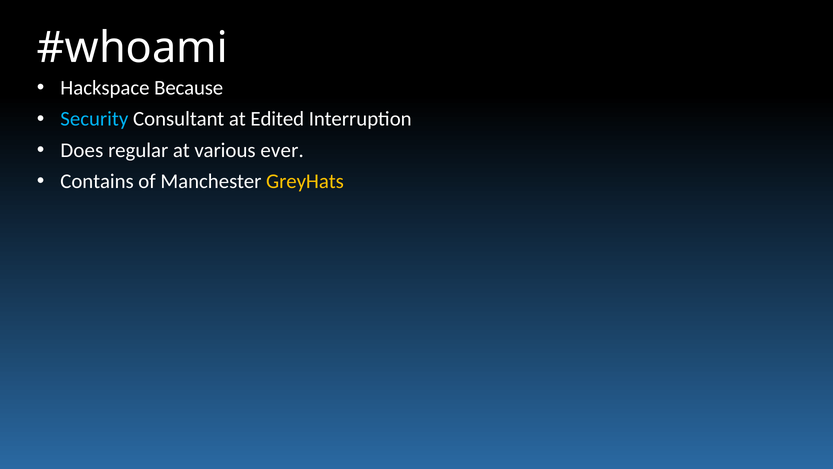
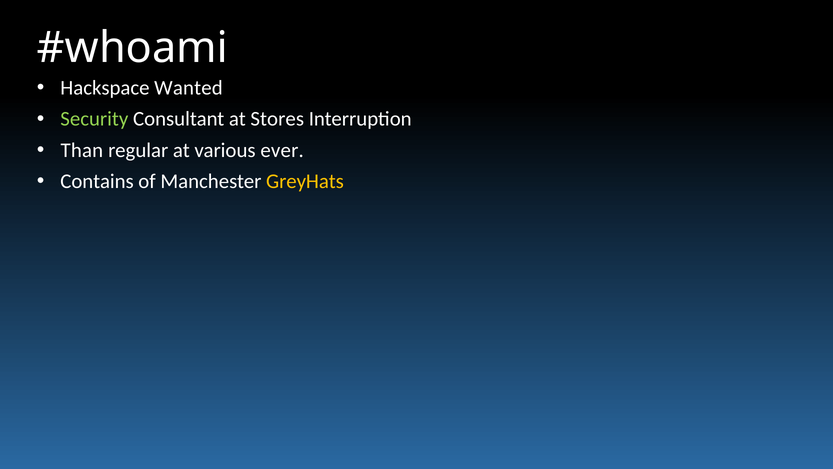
Because: Because -> Wanted (189, 88)
Security colour: light blue -> light green (94, 119)
Edited: Edited -> Stores (277, 119)
Does: Does -> Than (82, 150)
